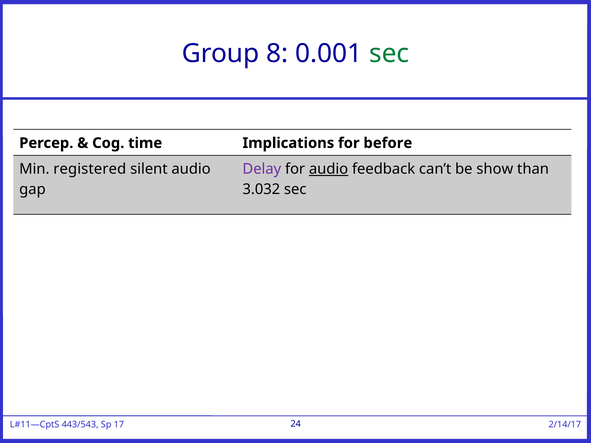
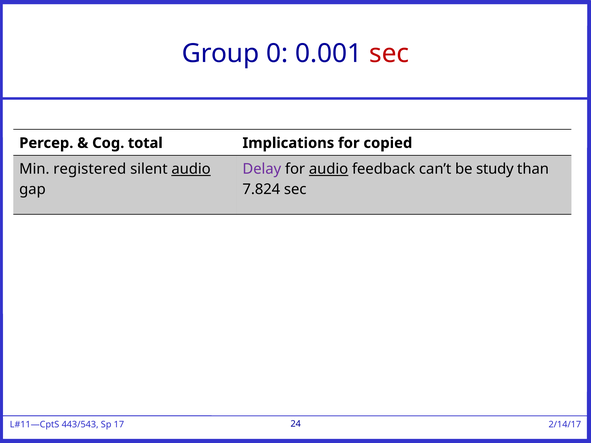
8: 8 -> 0 (277, 54)
sec colour: green -> red (389, 54)
time: time -> total (145, 143)
before: before -> copied (388, 143)
audio underline: none -> present (191, 169)
show: show -> study (495, 169)
3.032: 3.032 -> 7.824 (261, 189)
